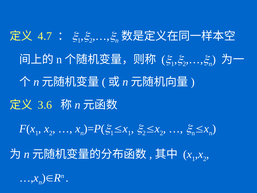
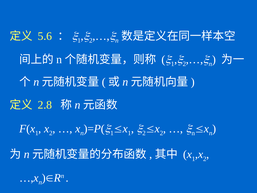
4.7: 4.7 -> 5.6 (45, 36)
3.6: 3.6 -> 2.8 (45, 105)
